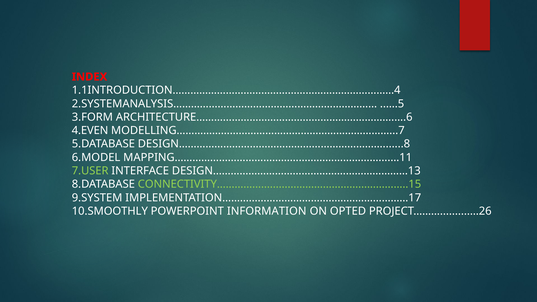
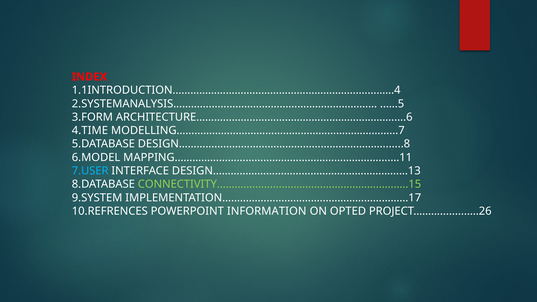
4.EVEN: 4.EVEN -> 4.TIME (90, 131)
7.USER colour: light green -> light blue (90, 171)
10.SMOOTHLY: 10.SMOOTHLY -> 10.REFRENCES (110, 211)
